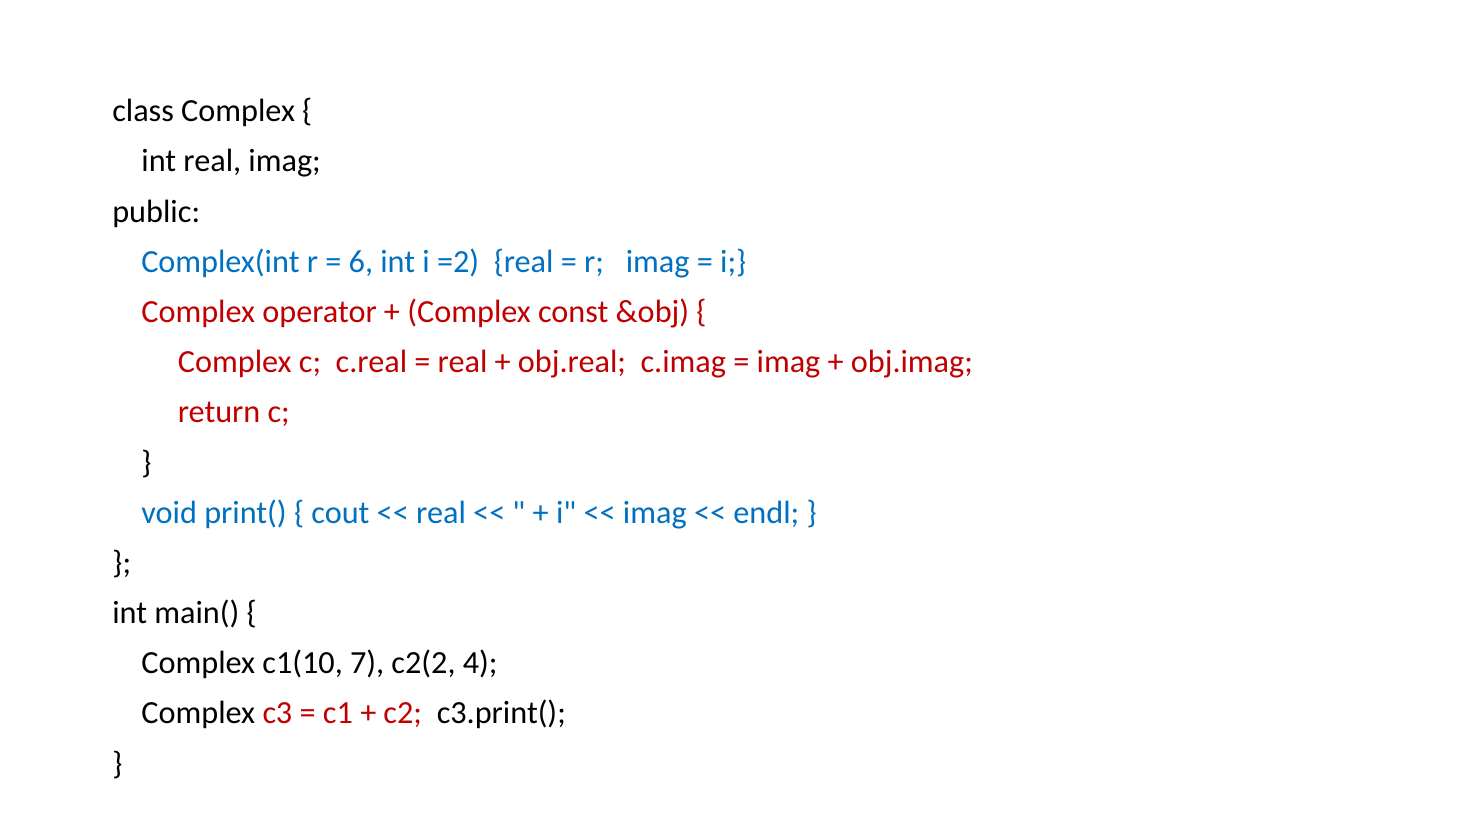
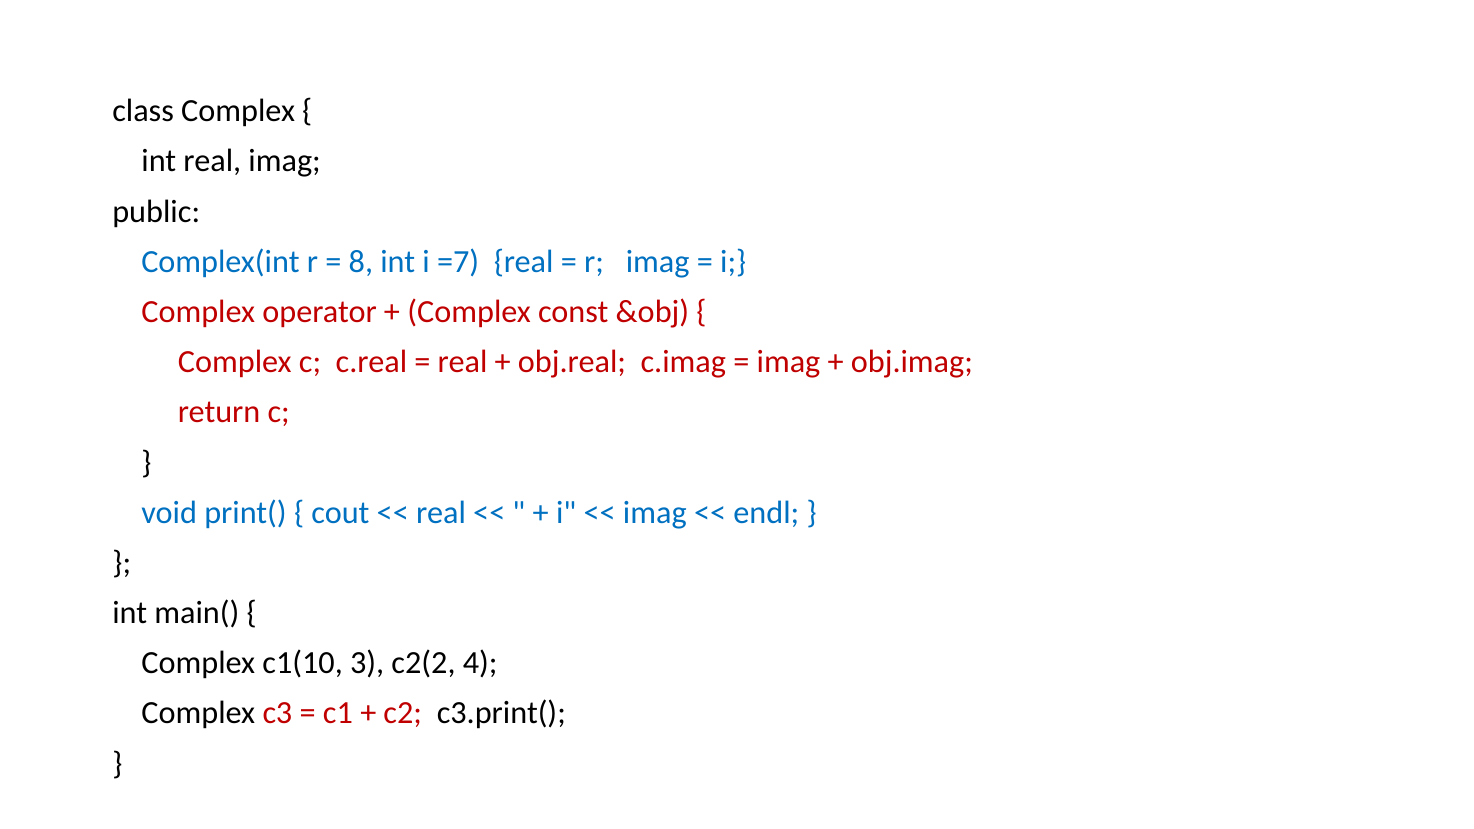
6: 6 -> 8 (361, 262)
=2: =2 -> =7 (458, 262)
7: 7 -> 3 (367, 663)
